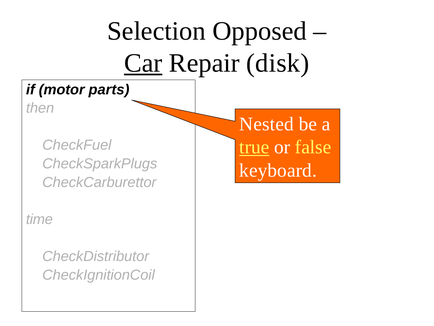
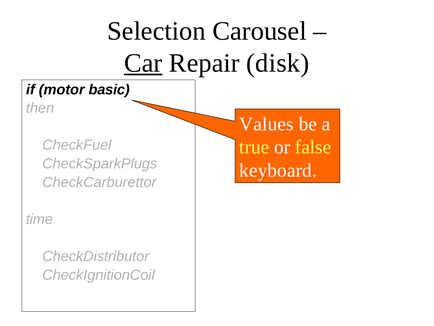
Opposed: Opposed -> Carousel (260, 31)
parts: parts -> basic (109, 89)
Nested: Nested -> Values (267, 124)
true underline: present -> none (254, 147)
